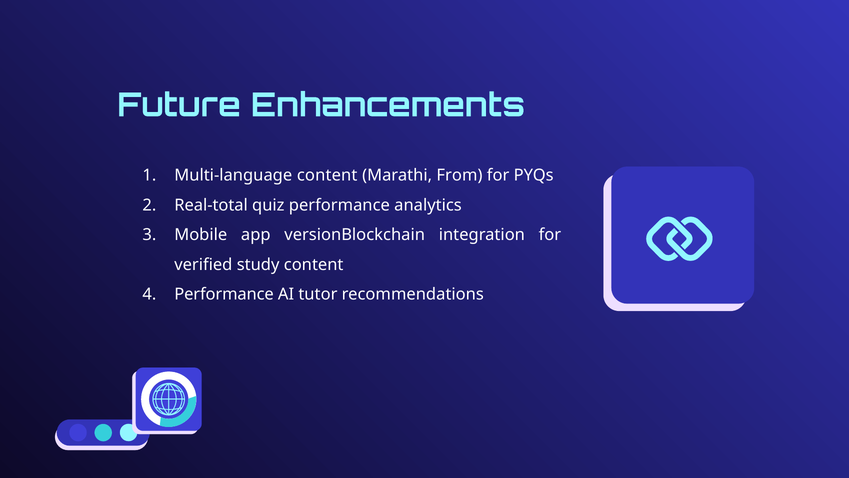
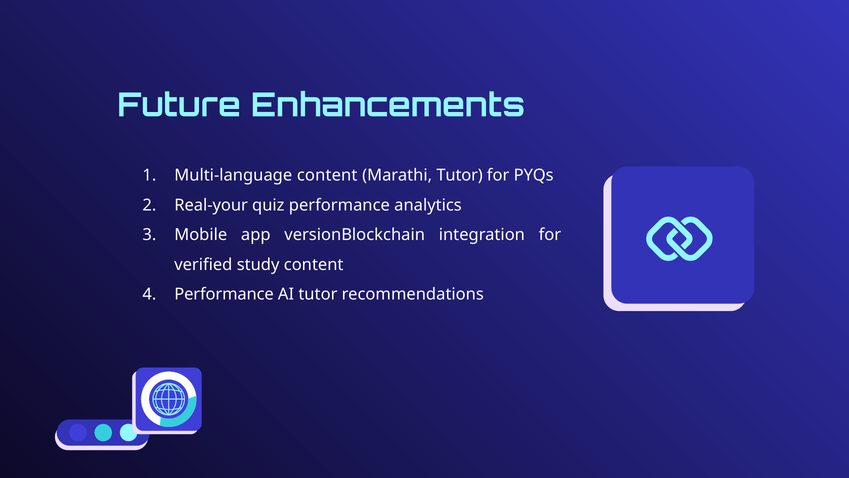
Marathi From: From -> Tutor (460, 175)
Real-total: Real-total -> Real-your (211, 205)
